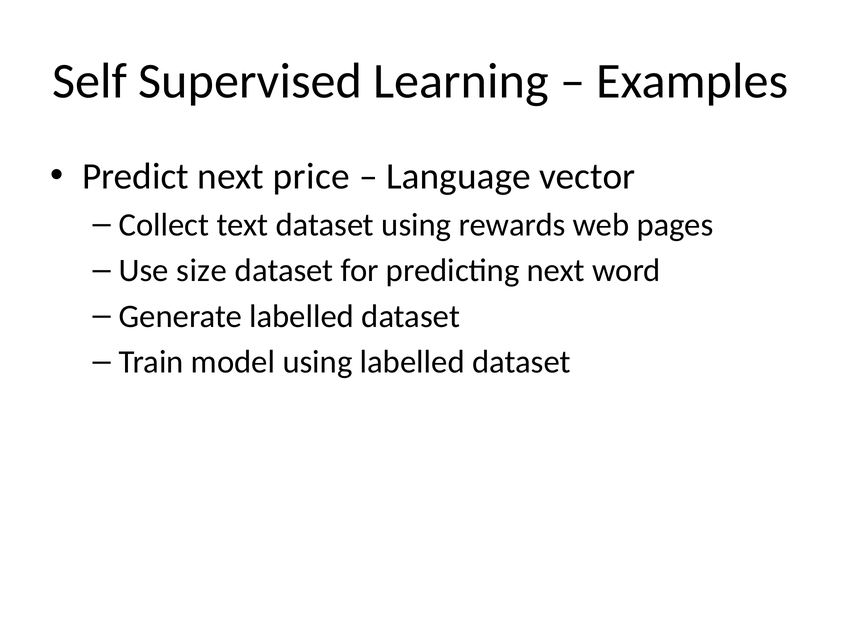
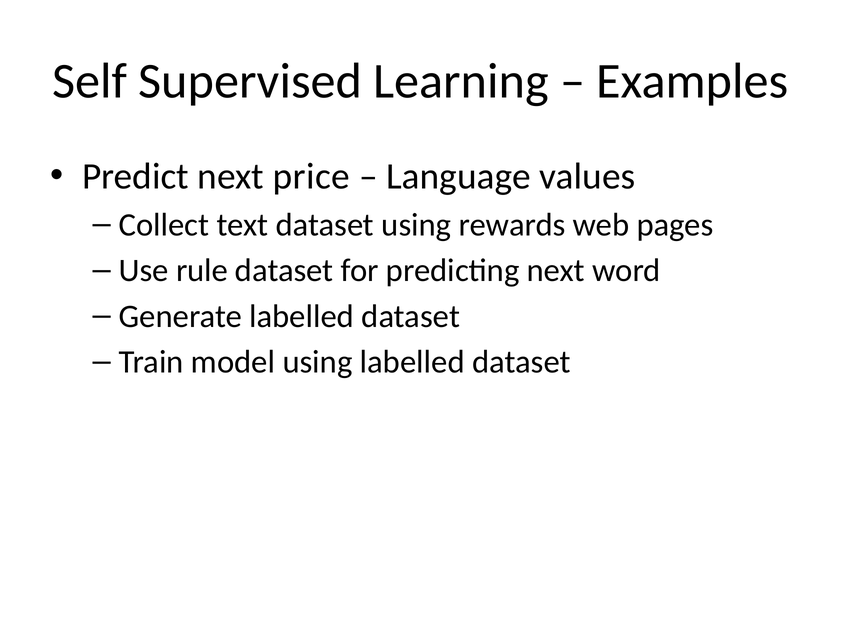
vector: vector -> values (587, 176)
size: size -> rule (202, 270)
